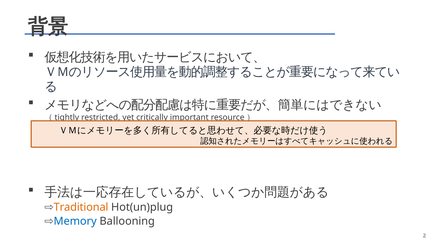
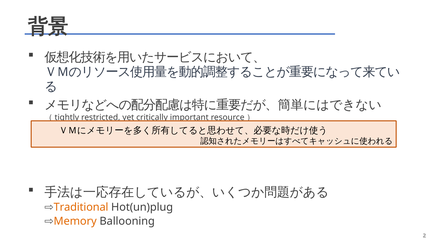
Memory colour: blue -> orange (75, 221)
